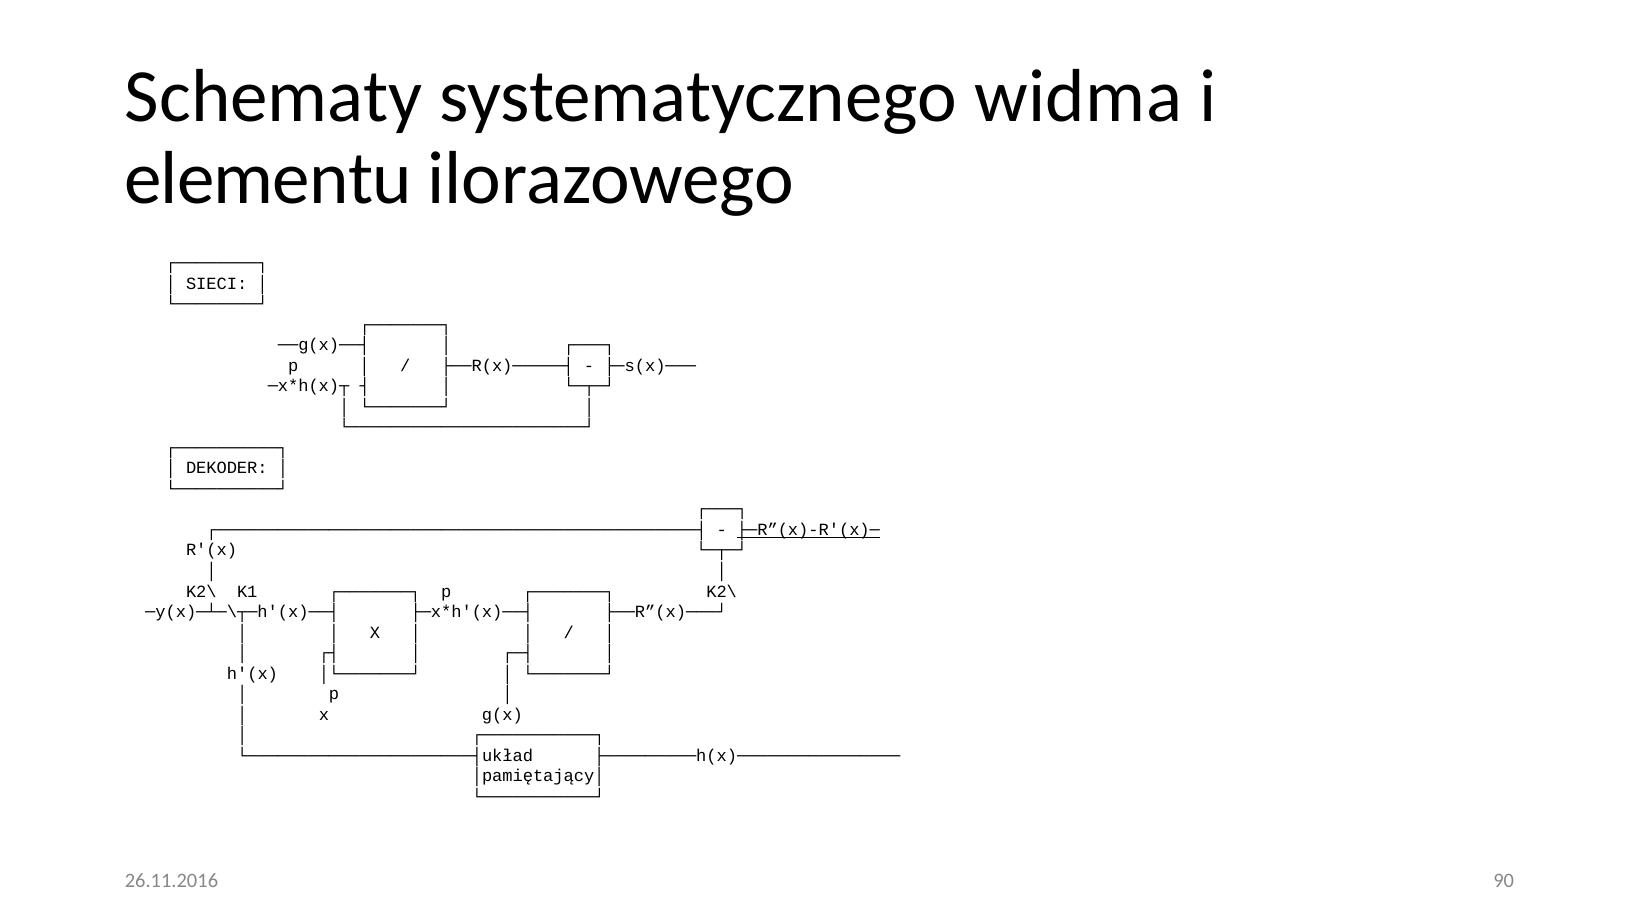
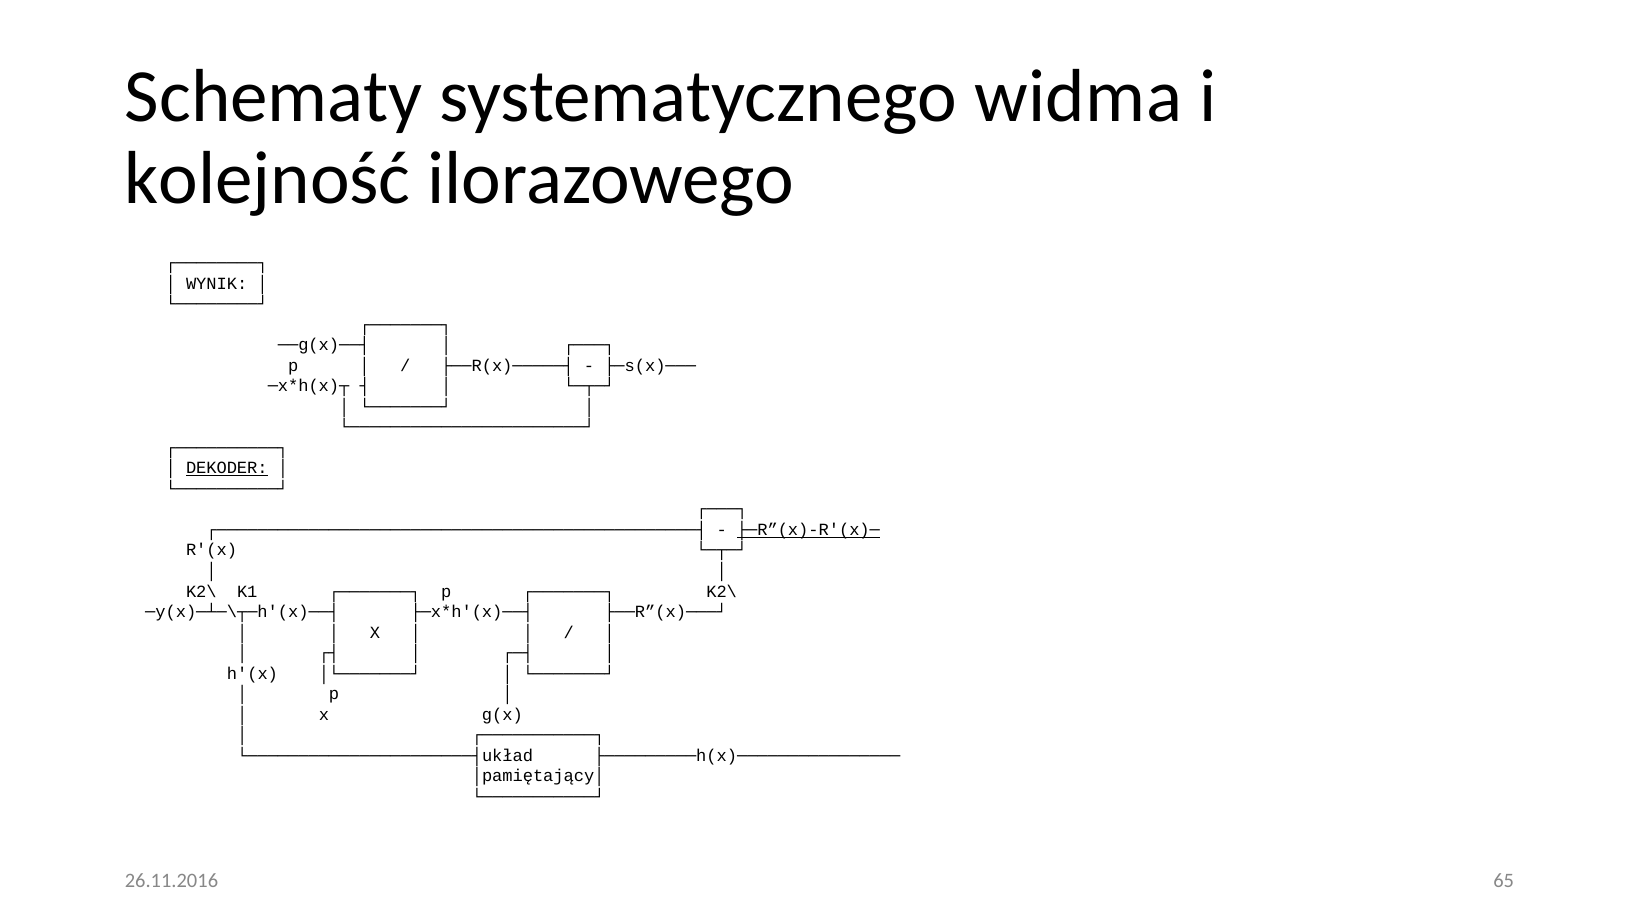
elementu: elementu -> kolejność (268, 178)
SIECI: SIECI -> WYNIK (217, 284)
DEKODER underline: none -> present (227, 468)
90: 90 -> 65 (1504, 880)
